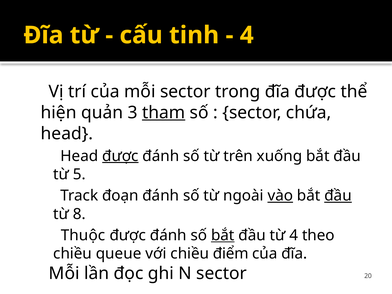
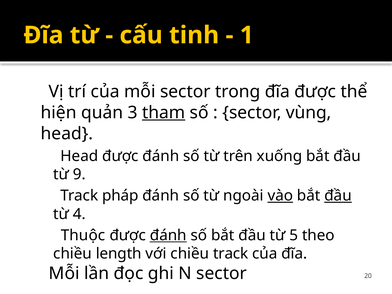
4: 4 -> 1 (247, 35)
chứa: chứa -> vùng (309, 113)
được underline: present -> none (120, 156)
5: 5 -> 9 (79, 174)
đoạn: đoạn -> pháp (120, 196)
8: 8 -> 4 (79, 214)
đánh underline: none -> present (168, 235)
bắt underline: present -> none (223, 235)
từ 4: 4 -> 5 (294, 235)
queue: queue -> length (119, 254)
chiều điểm: điểm -> track (231, 254)
